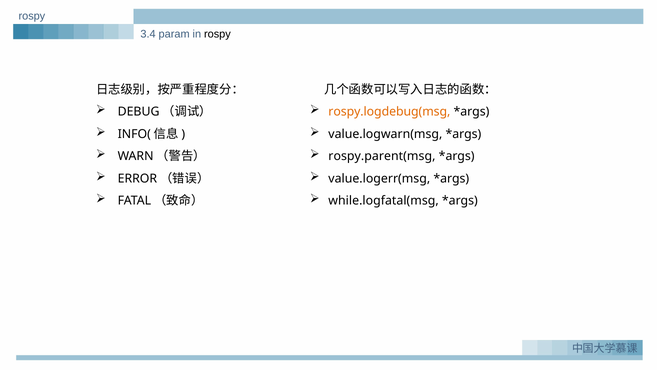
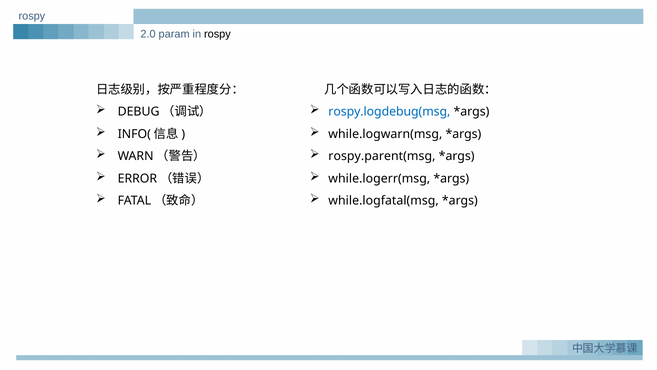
3.4: 3.4 -> 2.0 (148, 34)
rospy.logdebug(msg colour: orange -> blue (389, 112)
value.logwarn(msg: value.logwarn(msg -> while.logwarn(msg (385, 134)
value.logerr(msg: value.logerr(msg -> while.logerr(msg (379, 178)
